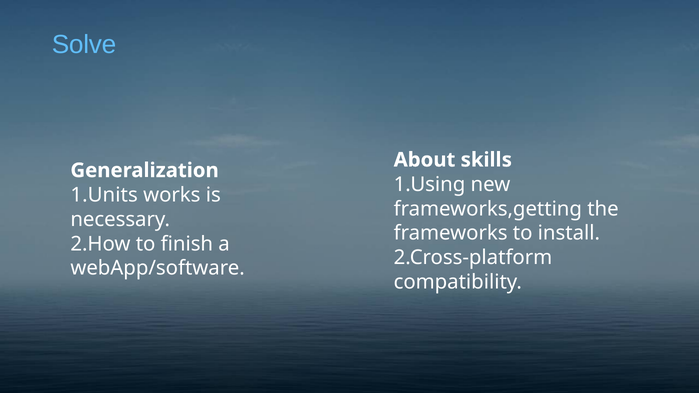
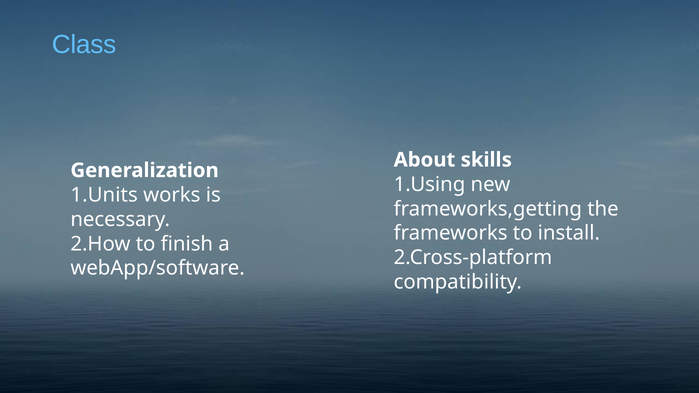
Solve: Solve -> Class (84, 44)
